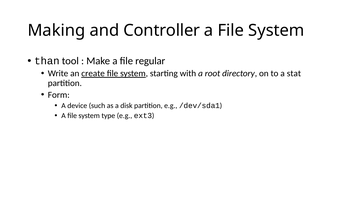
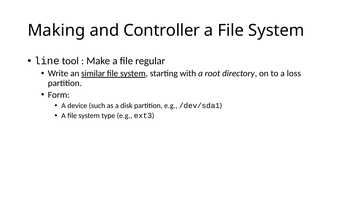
than: than -> line (47, 61)
create: create -> similar (93, 73)
stat: stat -> loss (294, 73)
